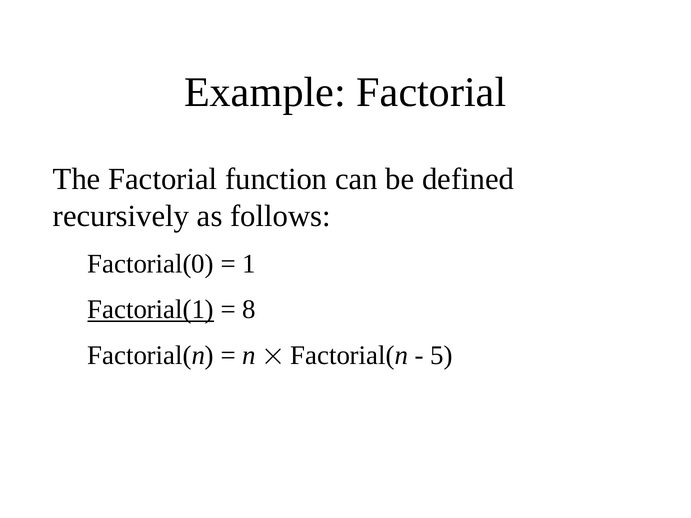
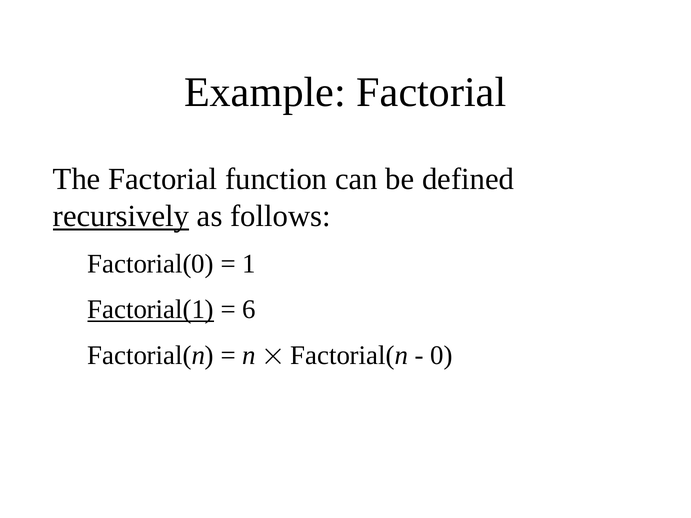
recursively underline: none -> present (121, 216)
8: 8 -> 6 (249, 310)
5: 5 -> 0 (442, 355)
